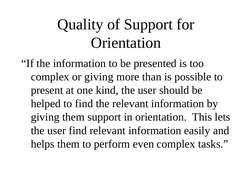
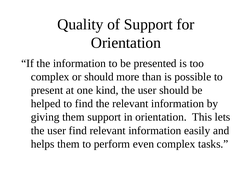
or giving: giving -> should (99, 77)
